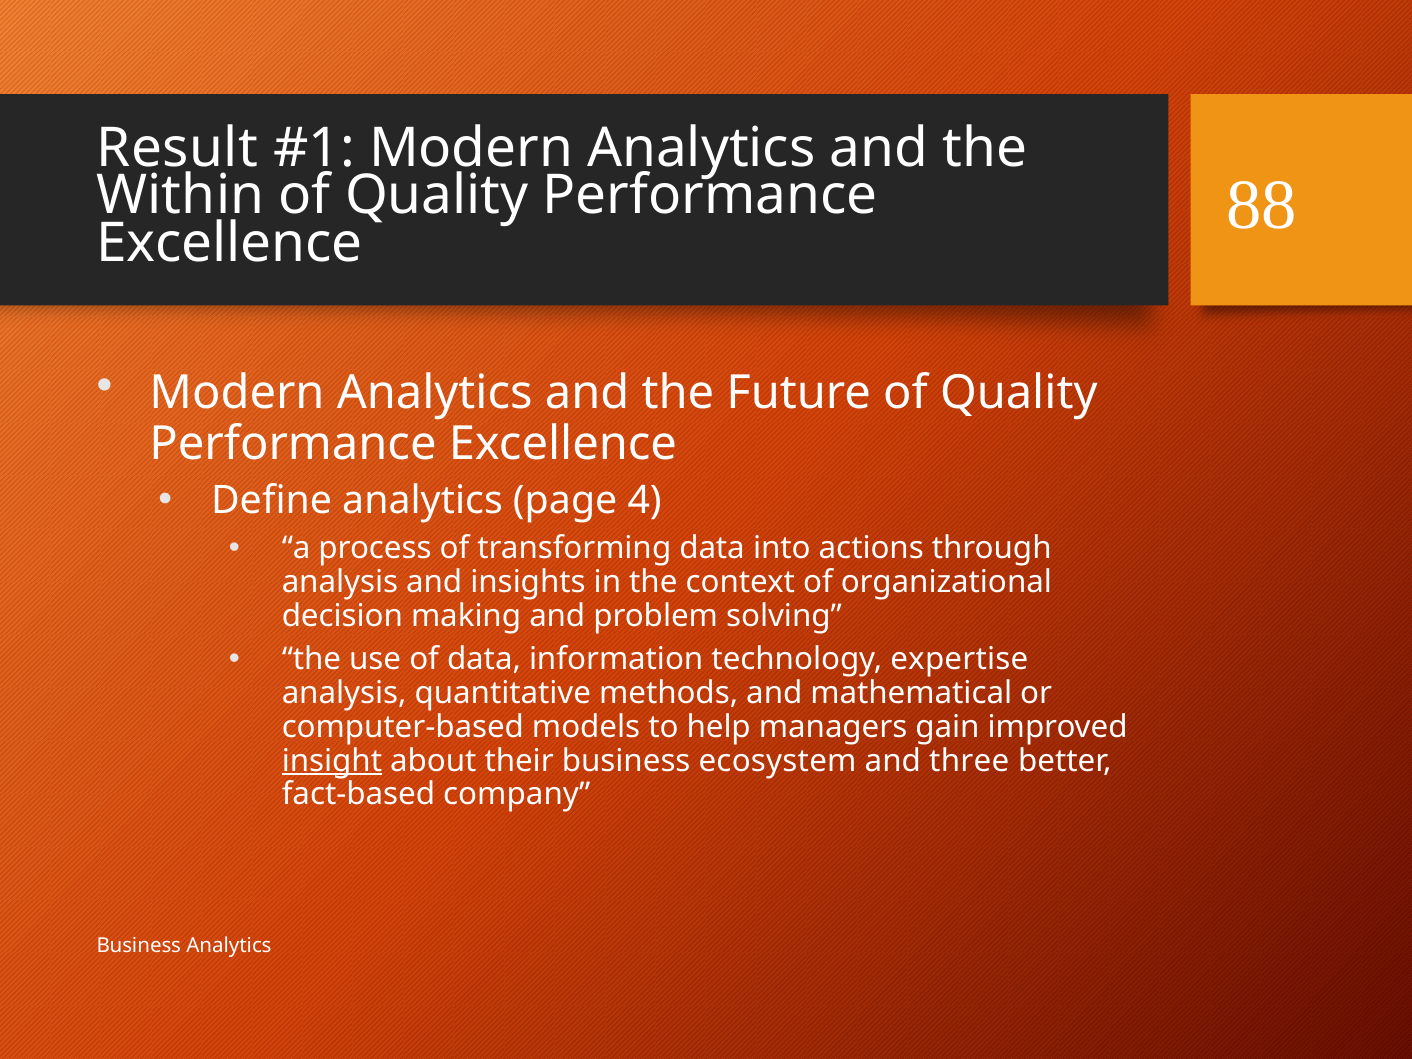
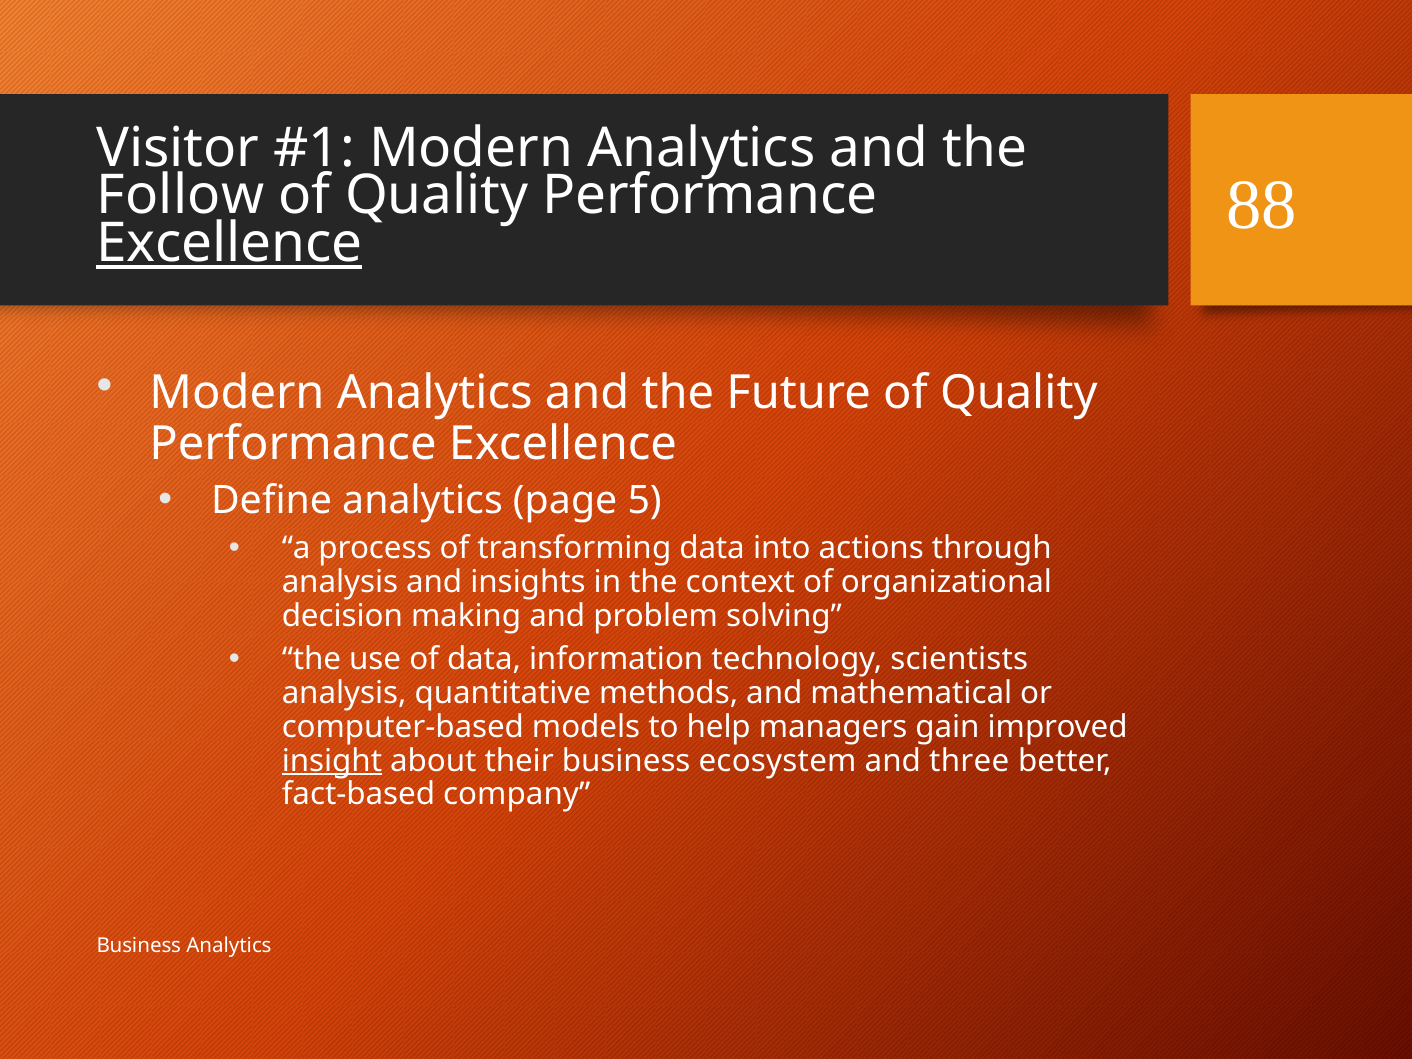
Result: Result -> Visitor (178, 148)
Within: Within -> Follow (180, 196)
Excellence underline: none -> present (229, 243)
4: 4 -> 5 (645, 500)
expertise: expertise -> scientists (959, 659)
